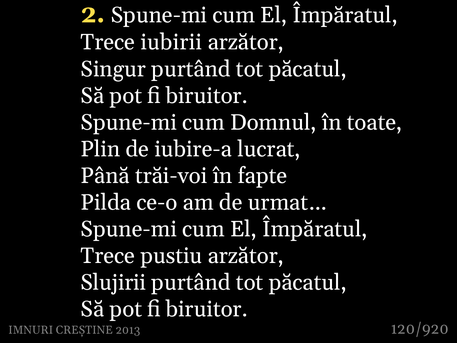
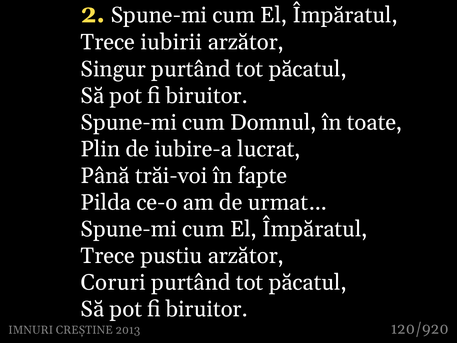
Slujirii: Slujirii -> Coruri (113, 282)
